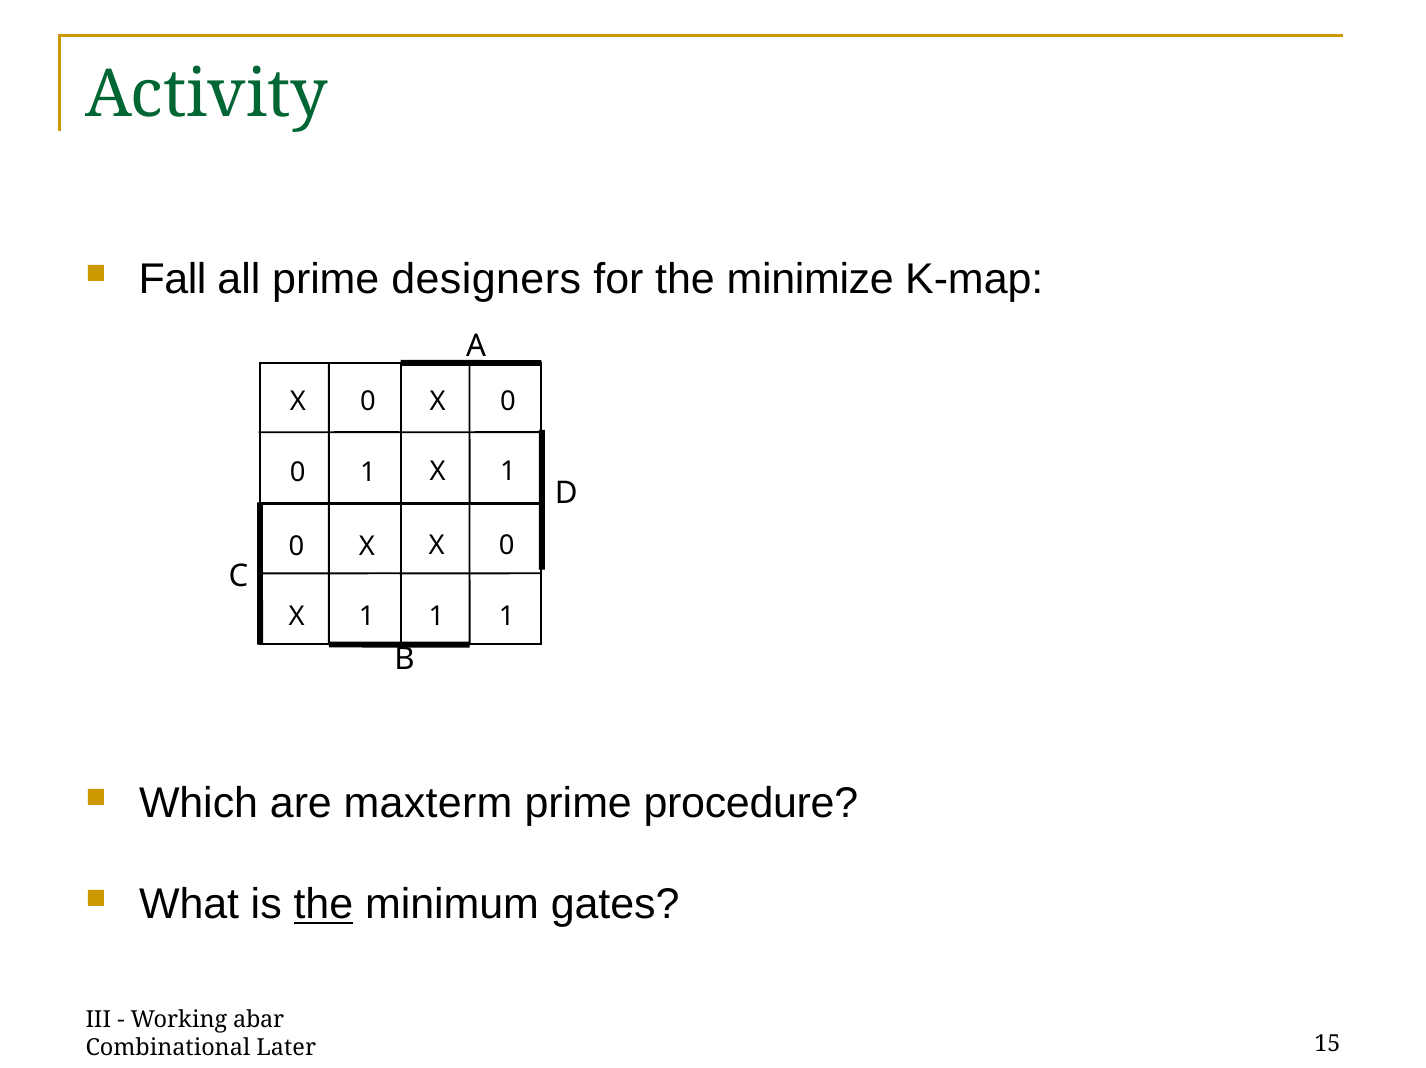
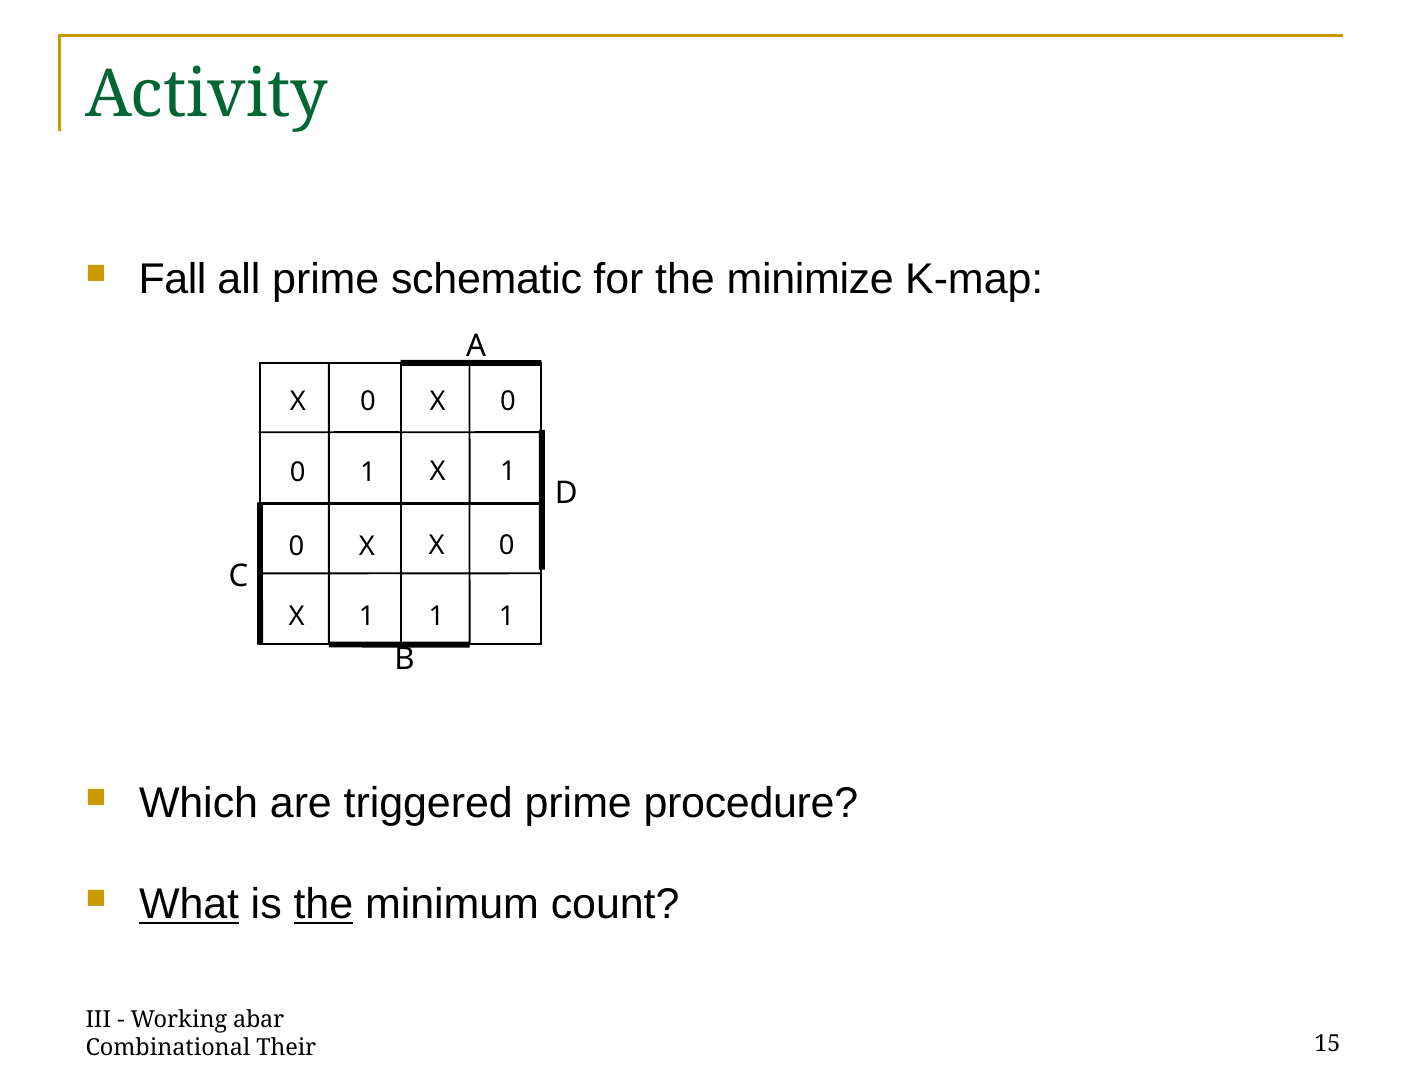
designers: designers -> schematic (487, 279)
maxterm: maxterm -> triggered (428, 804)
What underline: none -> present (189, 905)
gates: gates -> count (615, 905)
Later: Later -> Their (286, 1048)
